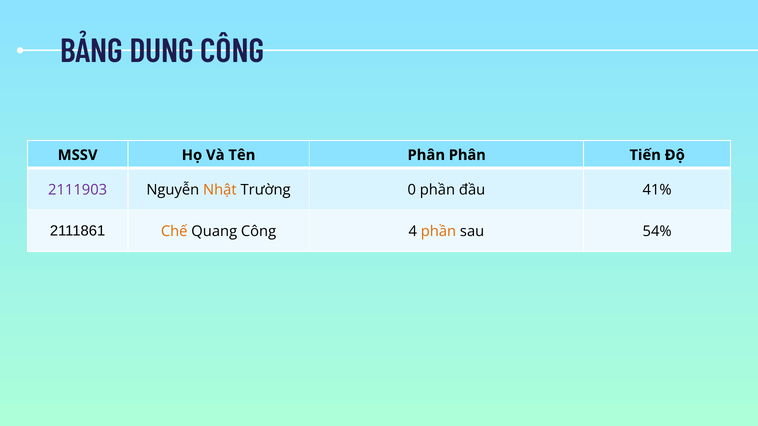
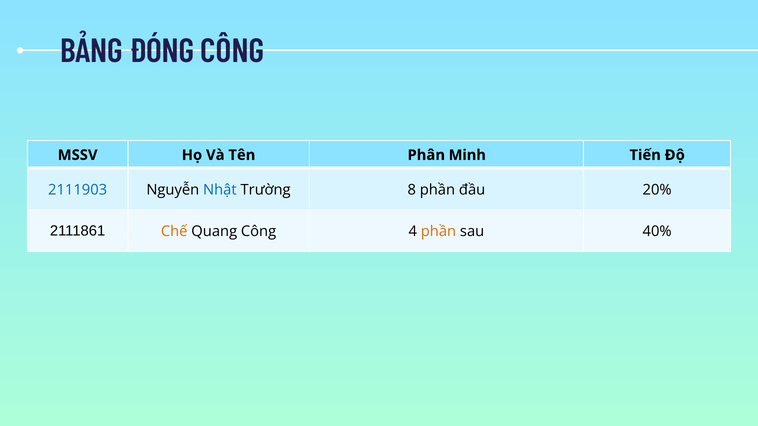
DUNG: DUNG -> ĐÓNG (162, 51)
Phân Phân: Phân -> Minh (467, 155)
2111903 colour: purple -> blue (78, 190)
Nhật colour: orange -> blue (220, 190)
0: 0 -> 8 (412, 190)
41%: 41% -> 20% (657, 190)
54%: 54% -> 40% (657, 232)
